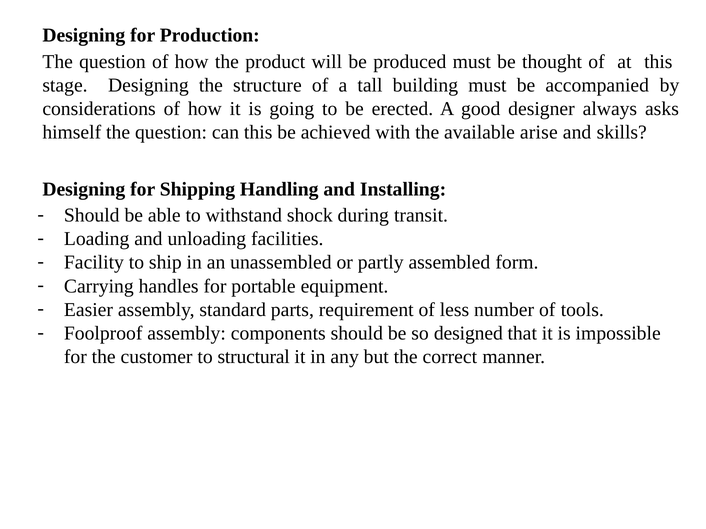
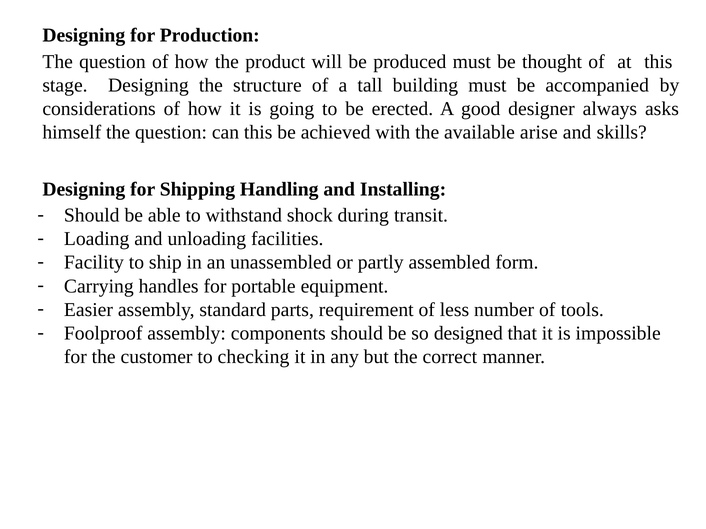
structural: structural -> checking (254, 357)
